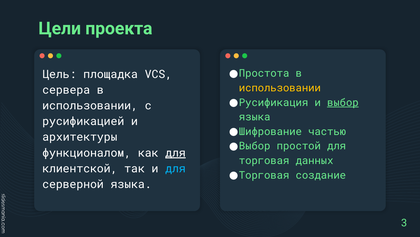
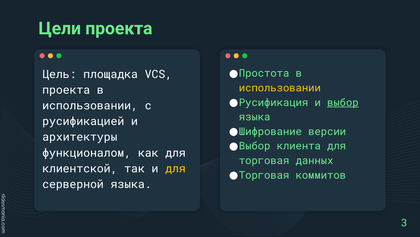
сервера: сервера -> проекта (66, 90)
частью: частью -> версии (327, 131)
простой: простой -> клиента (299, 146)
для underline: present -> none (175, 152)
для colour: light blue -> yellow (175, 168)
создание: создание -> коммитов (321, 175)
